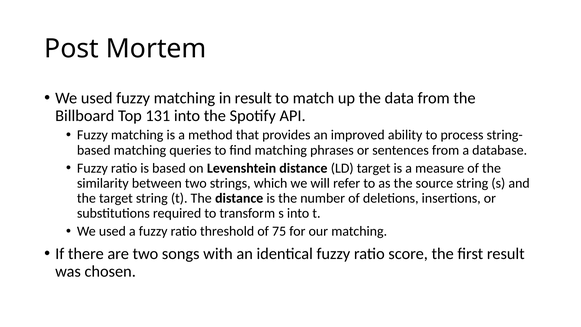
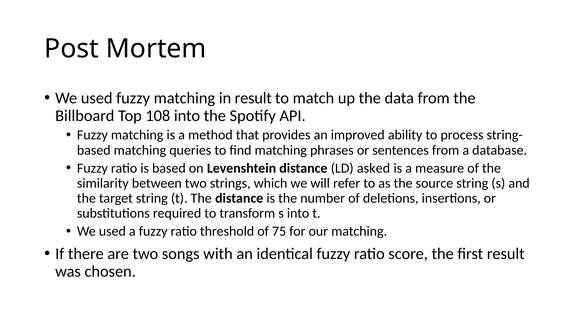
131: 131 -> 108 (158, 116)
LD target: target -> asked (374, 168)
